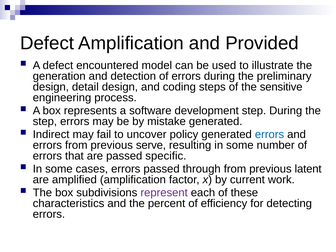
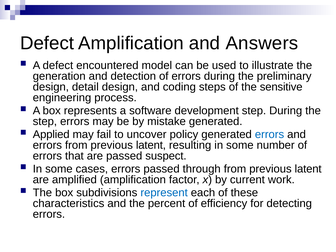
Provided: Provided -> Answers (262, 43)
Indirect: Indirect -> Applied (51, 134)
errors from previous serve: serve -> latent (151, 145)
specific: specific -> suspect (166, 156)
represent colour: purple -> blue (164, 193)
